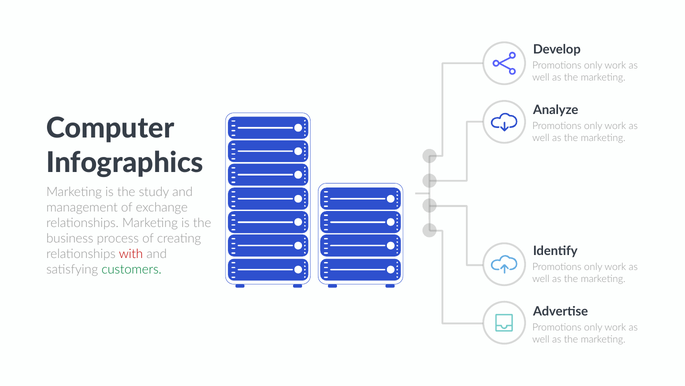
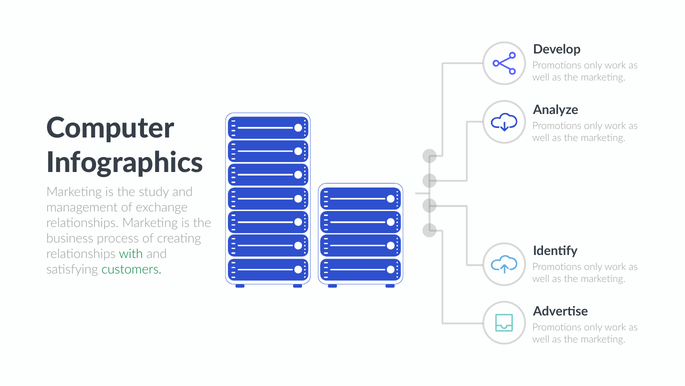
with colour: red -> green (131, 253)
